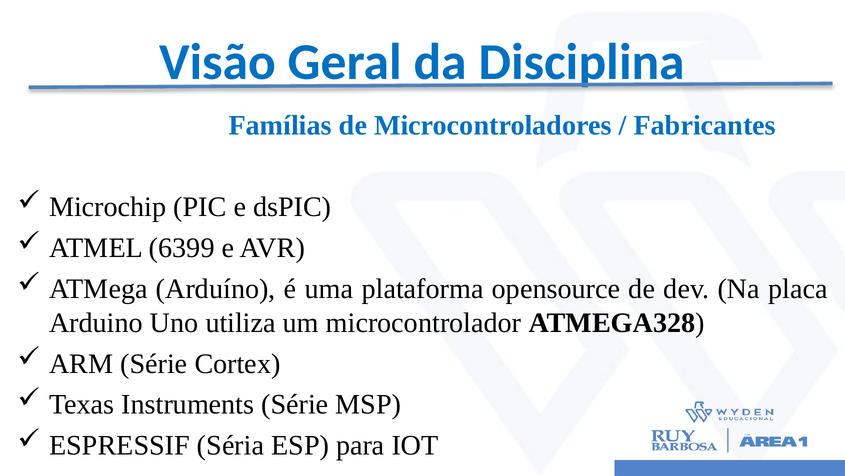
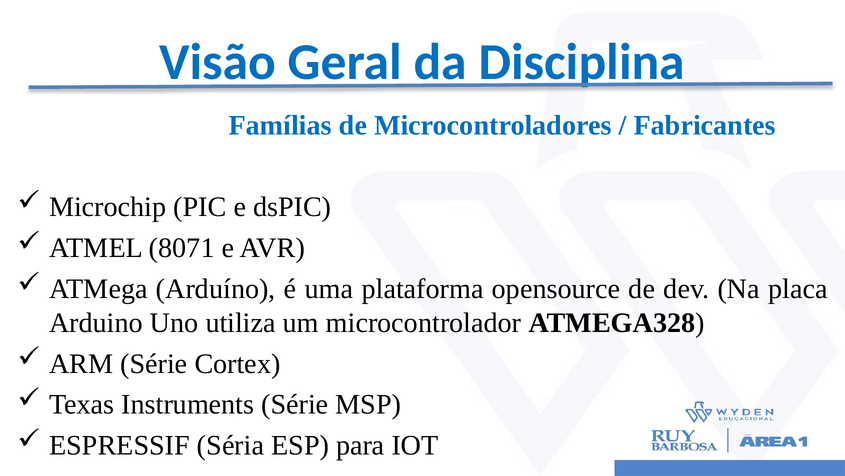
6399: 6399 -> 8071 (182, 248)
